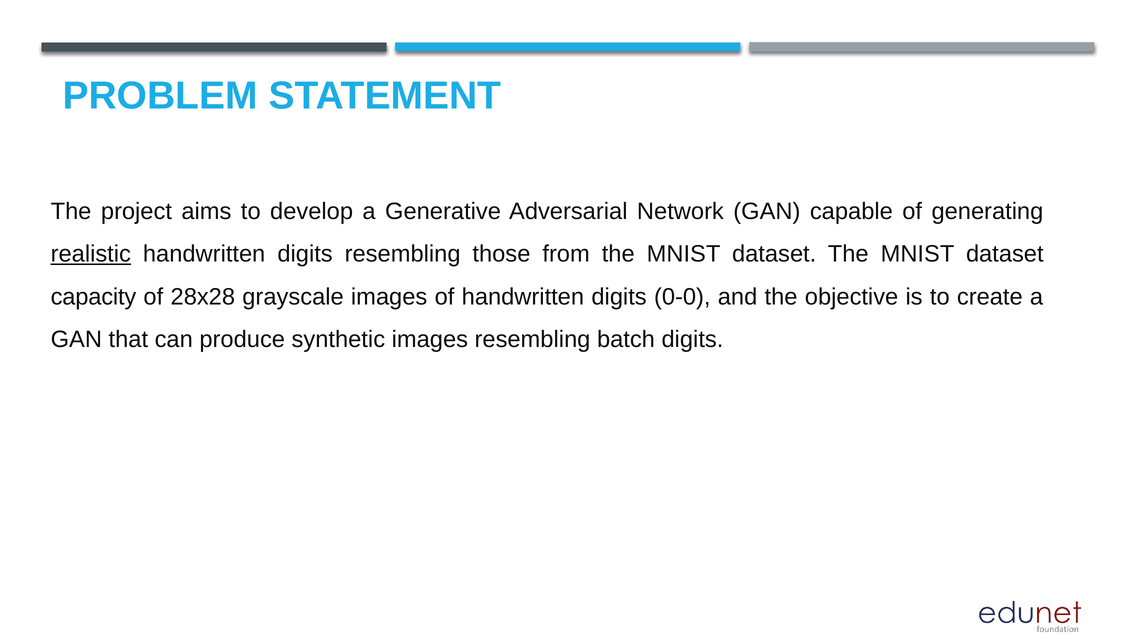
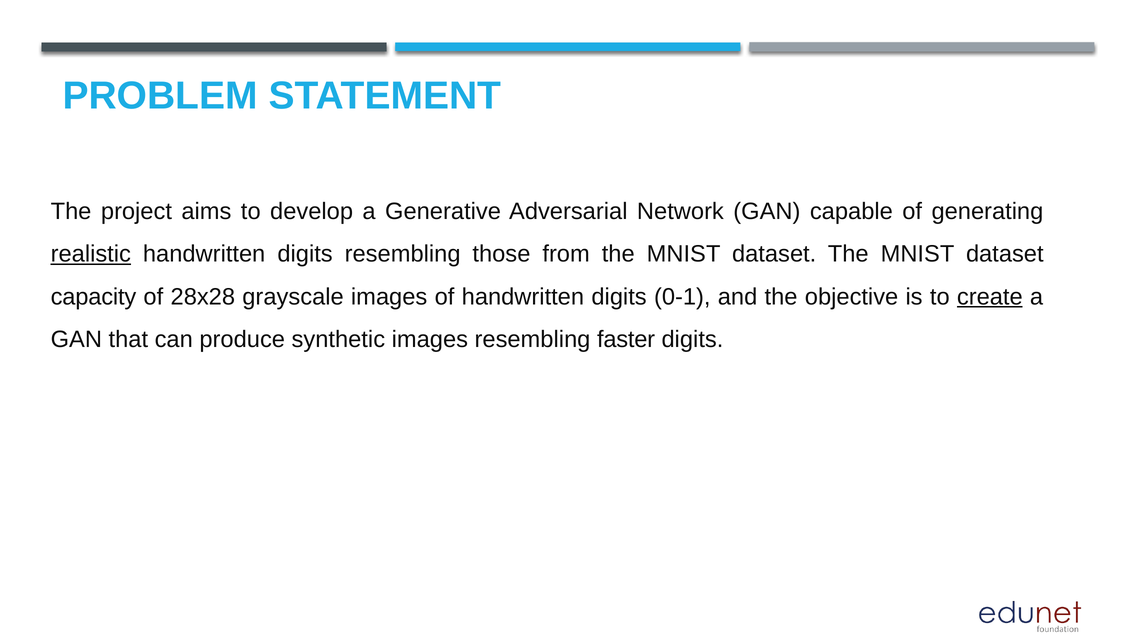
0-0: 0-0 -> 0-1 (682, 297)
create underline: none -> present (990, 297)
batch: batch -> faster (626, 339)
